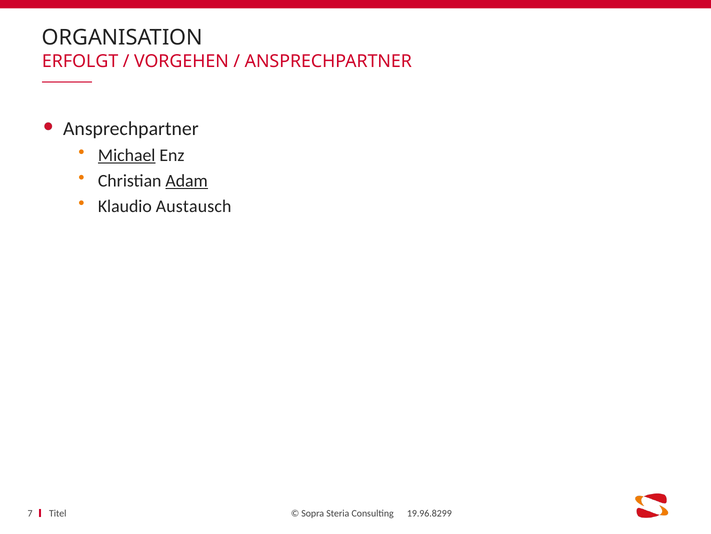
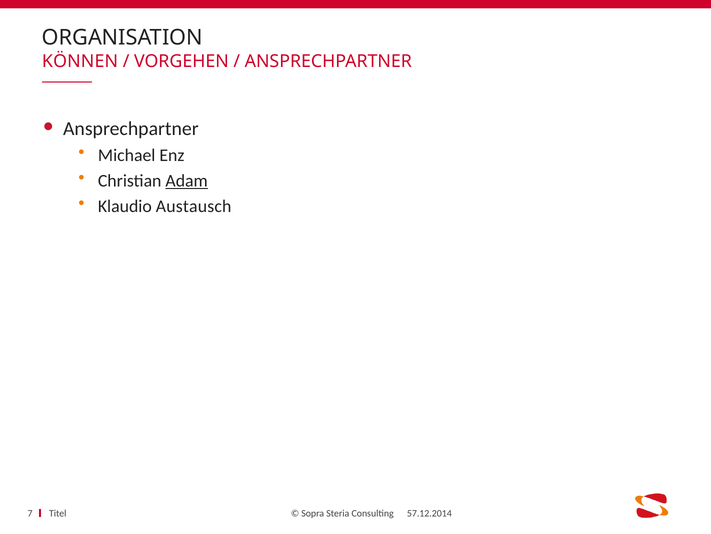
ERFOLGT: ERFOLGT -> KÖNNEN (80, 61)
Michael underline: present -> none (127, 155)
19.96.8299: 19.96.8299 -> 57.12.2014 (429, 513)
